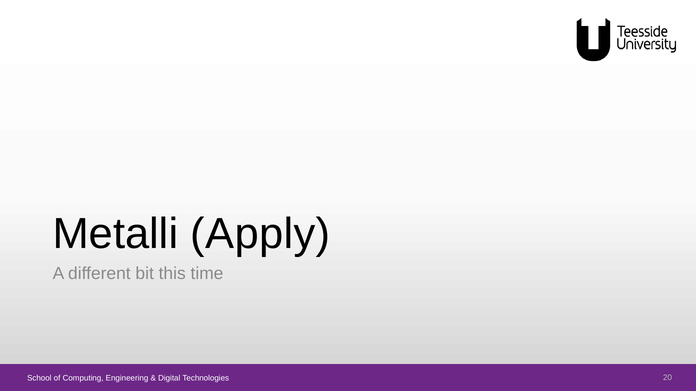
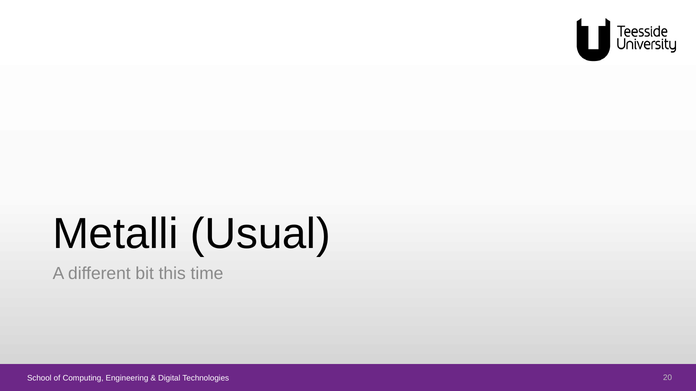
Apply: Apply -> Usual (260, 234)
